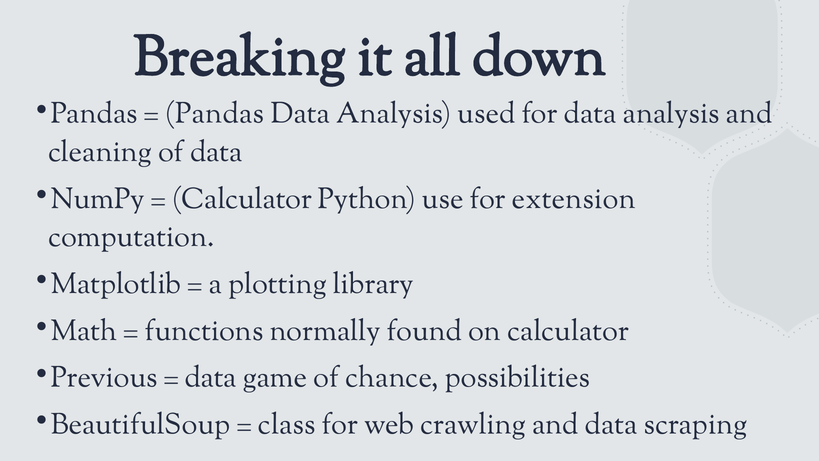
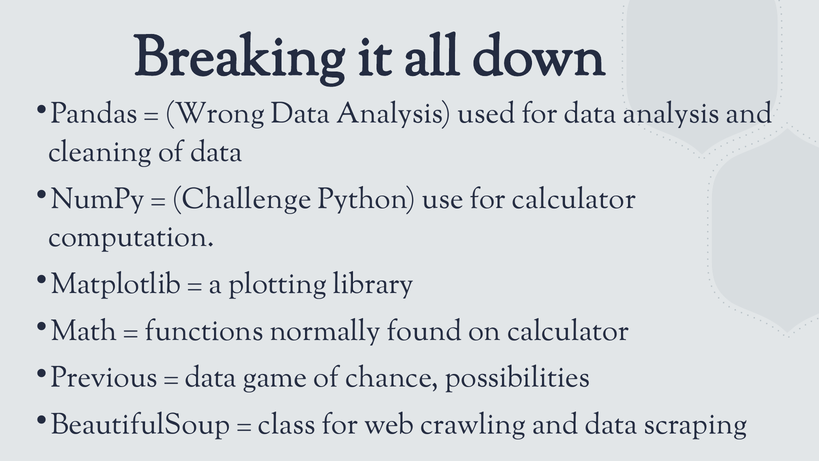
Pandas: Pandas -> Wrong (215, 113)
Calculator: Calculator -> Challenge (242, 198)
for extension: extension -> calculator (574, 198)
